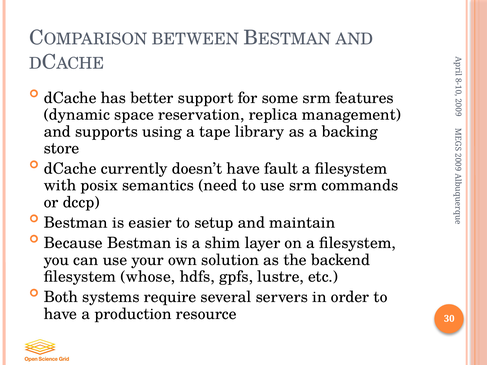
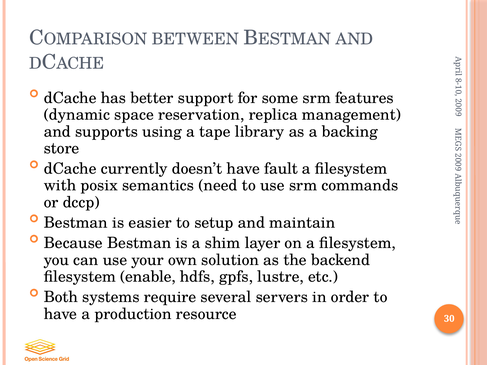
whose: whose -> enable (148, 277)
